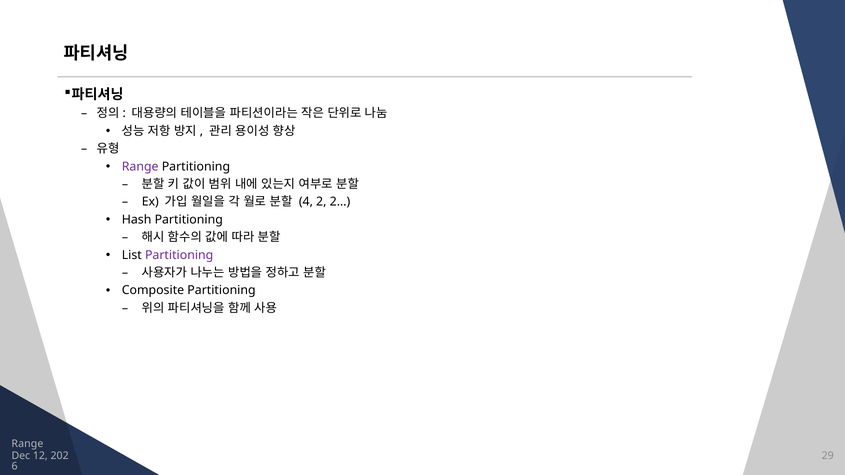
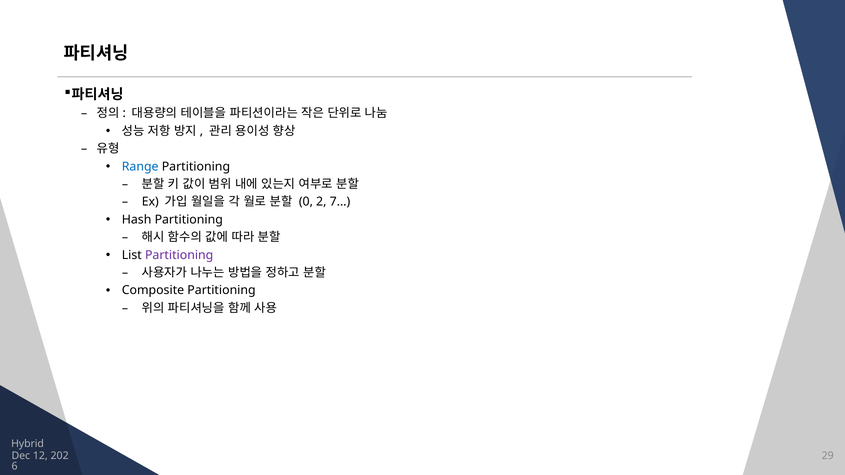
Range colour: purple -> blue (140, 167)
4: 4 -> 0 (306, 202)
2…: 2… -> 7… (340, 202)
Range: Range -> Hybrid (28, 444)
